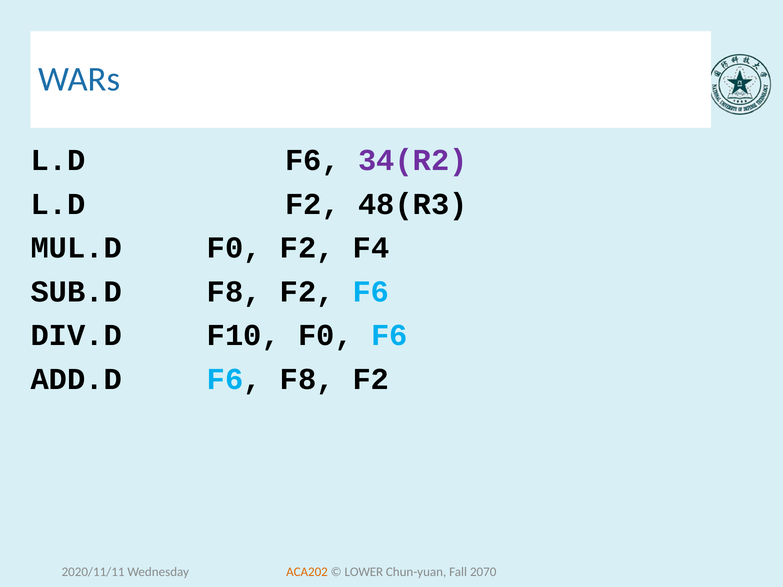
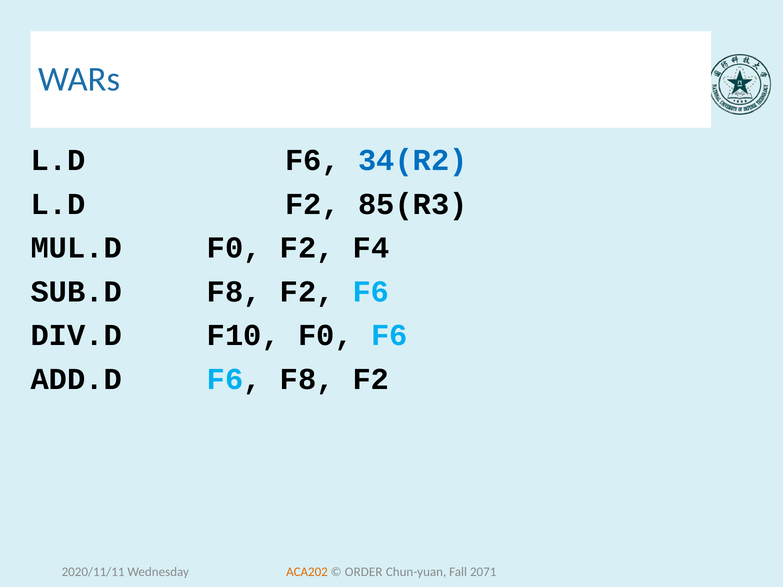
34(R2 colour: purple -> blue (413, 160)
48(R3: 48(R3 -> 85(R3 (413, 204)
LOWER: LOWER -> ORDER (364, 572)
2070: 2070 -> 2071 (483, 572)
